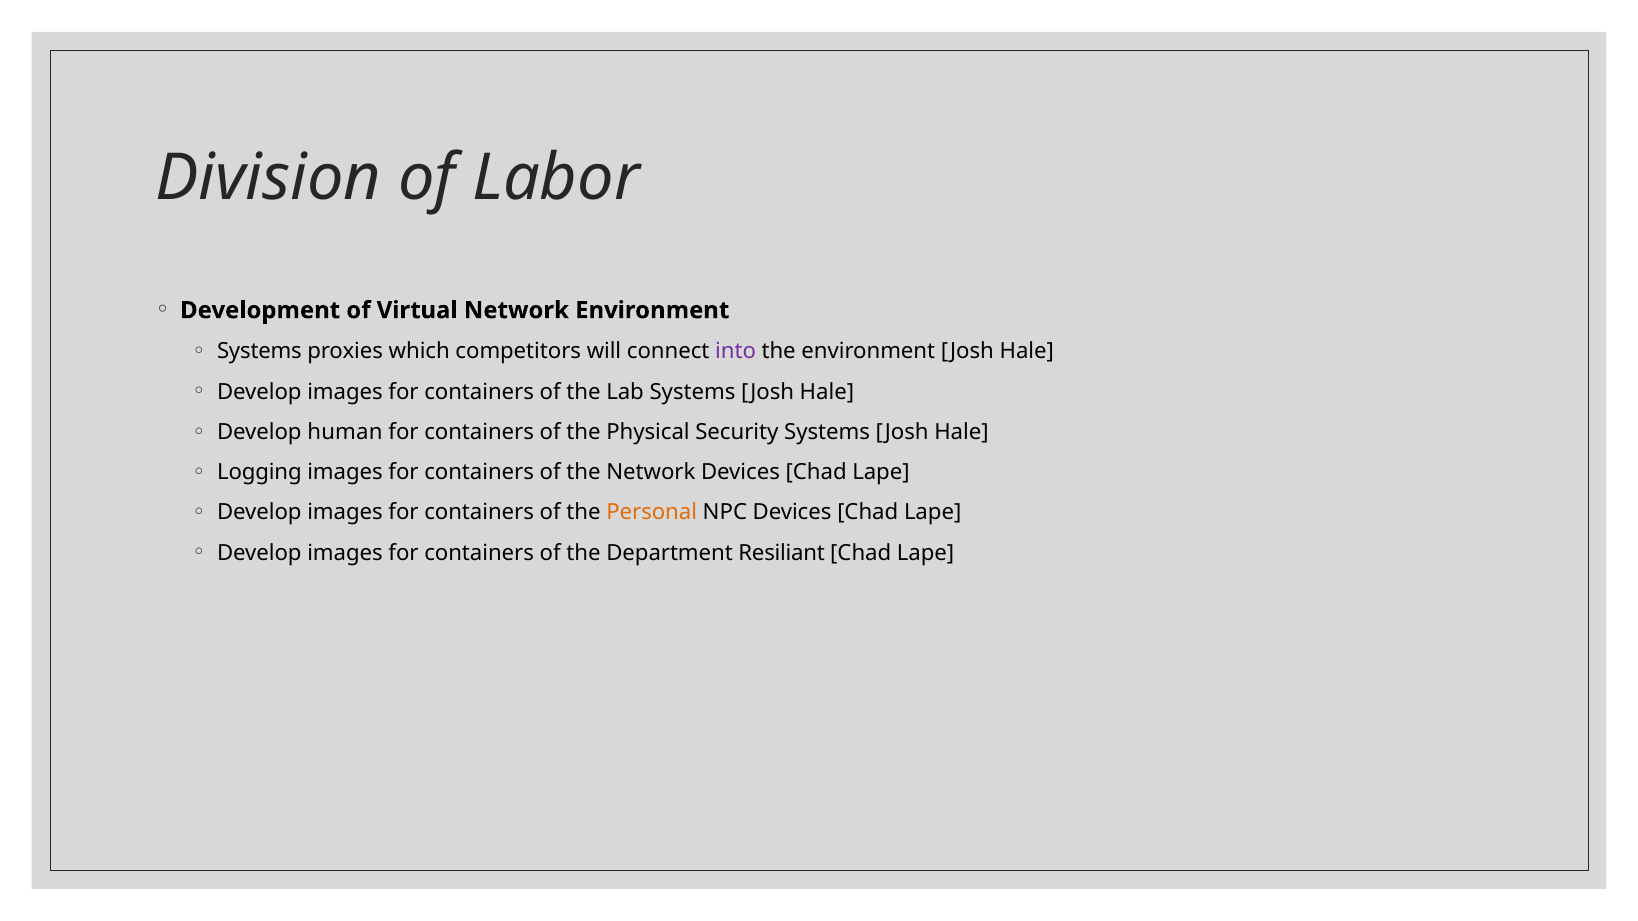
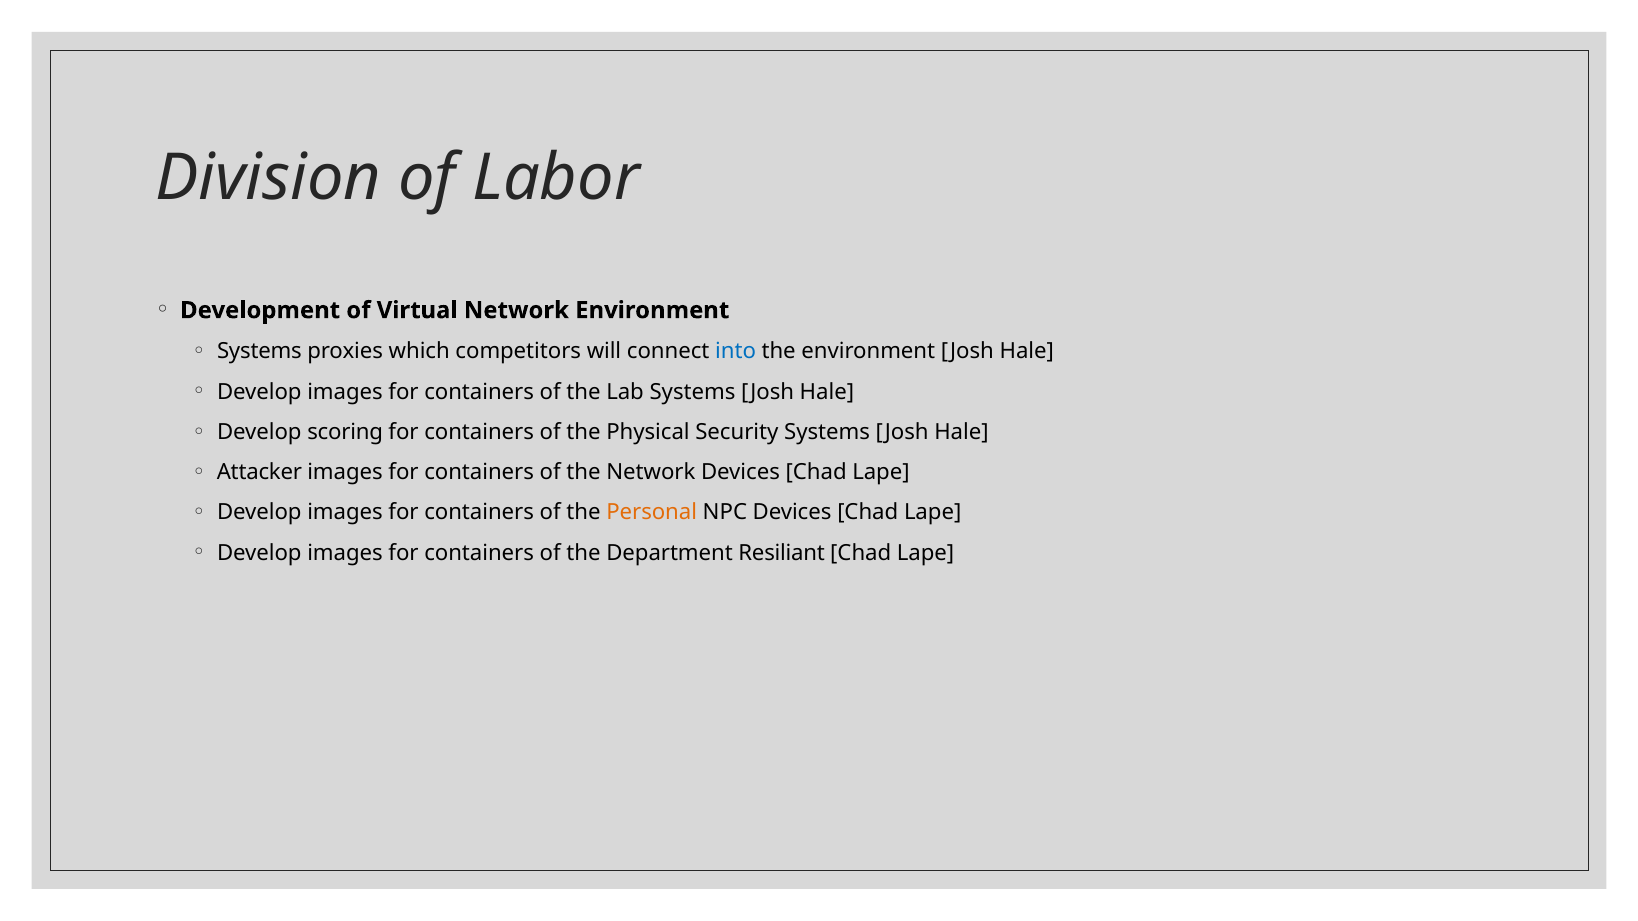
into colour: purple -> blue (736, 352)
human: human -> scoring (345, 432)
Logging: Logging -> Attacker (259, 473)
